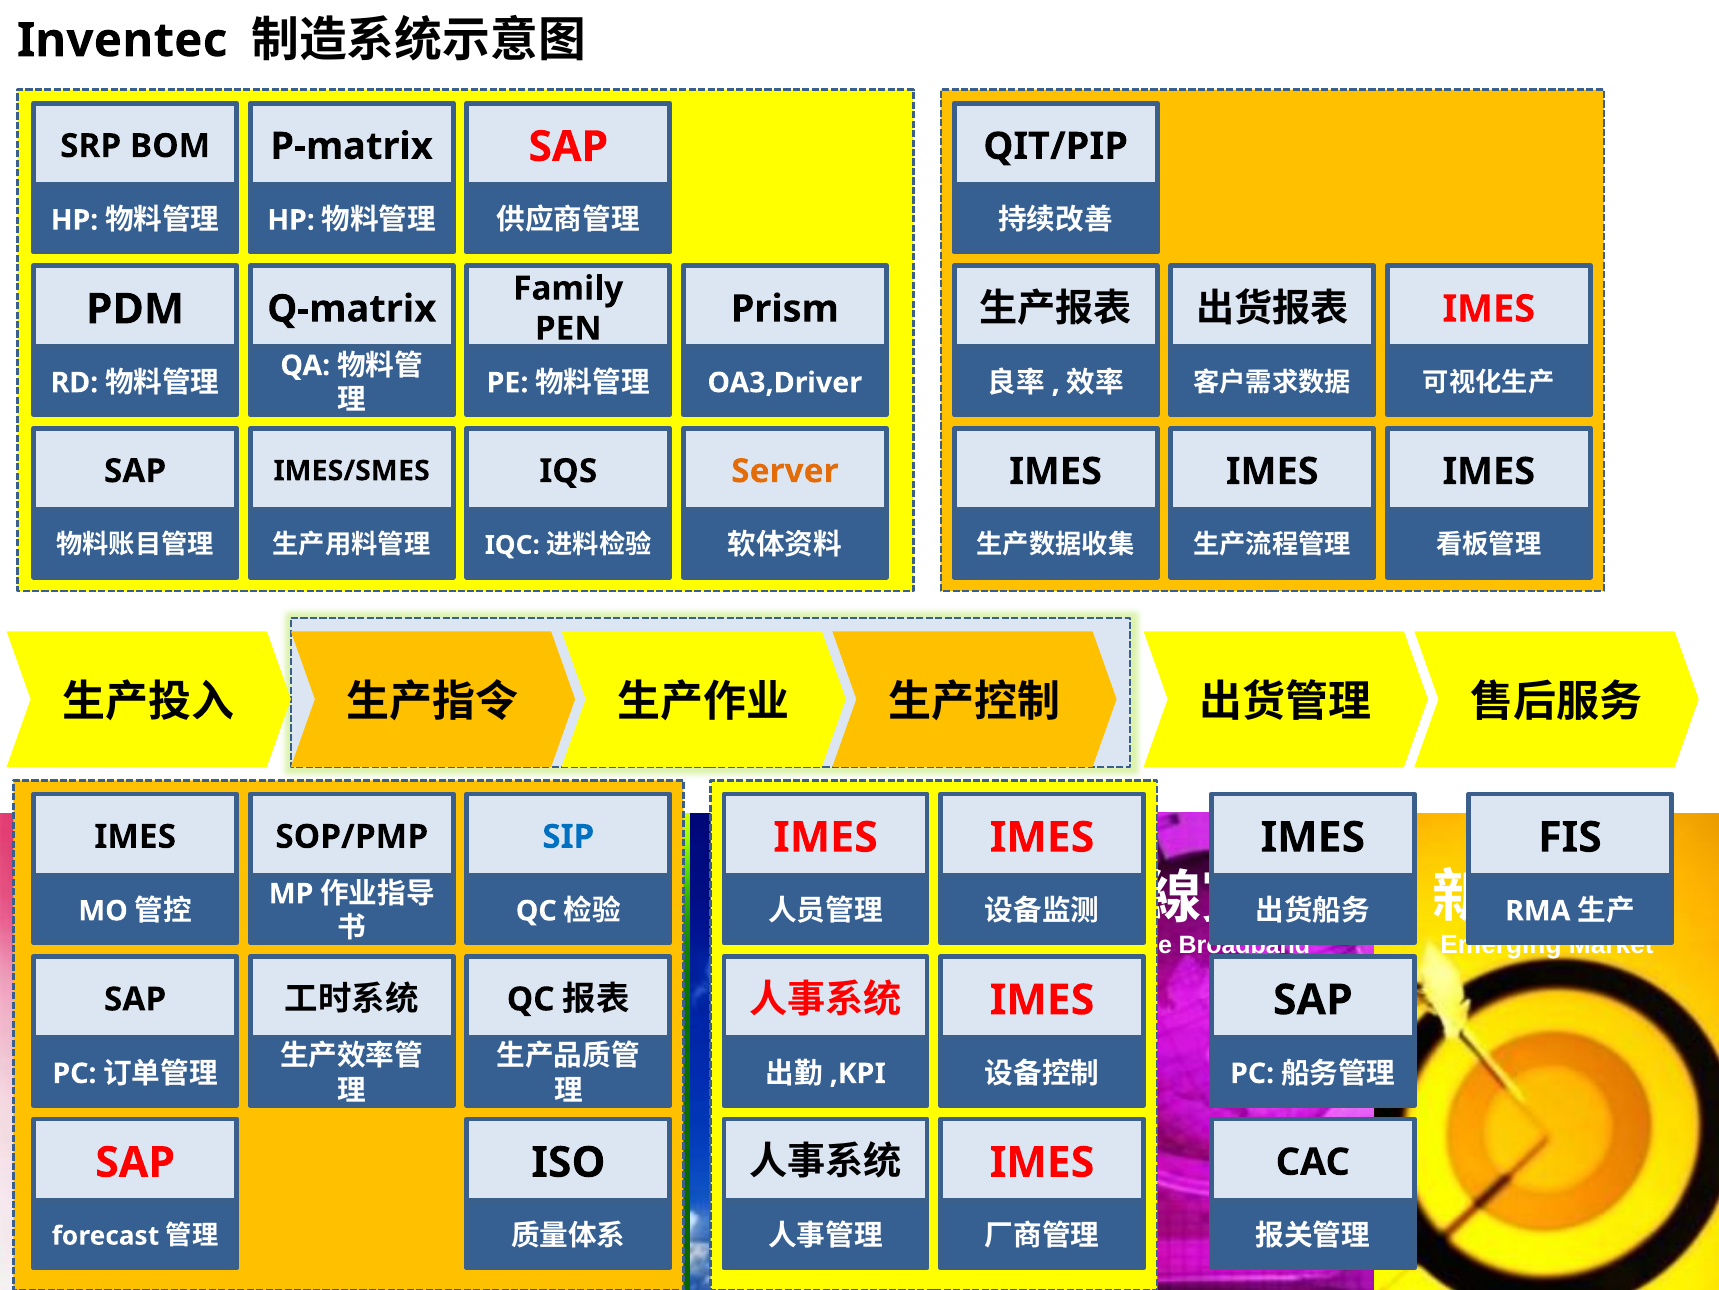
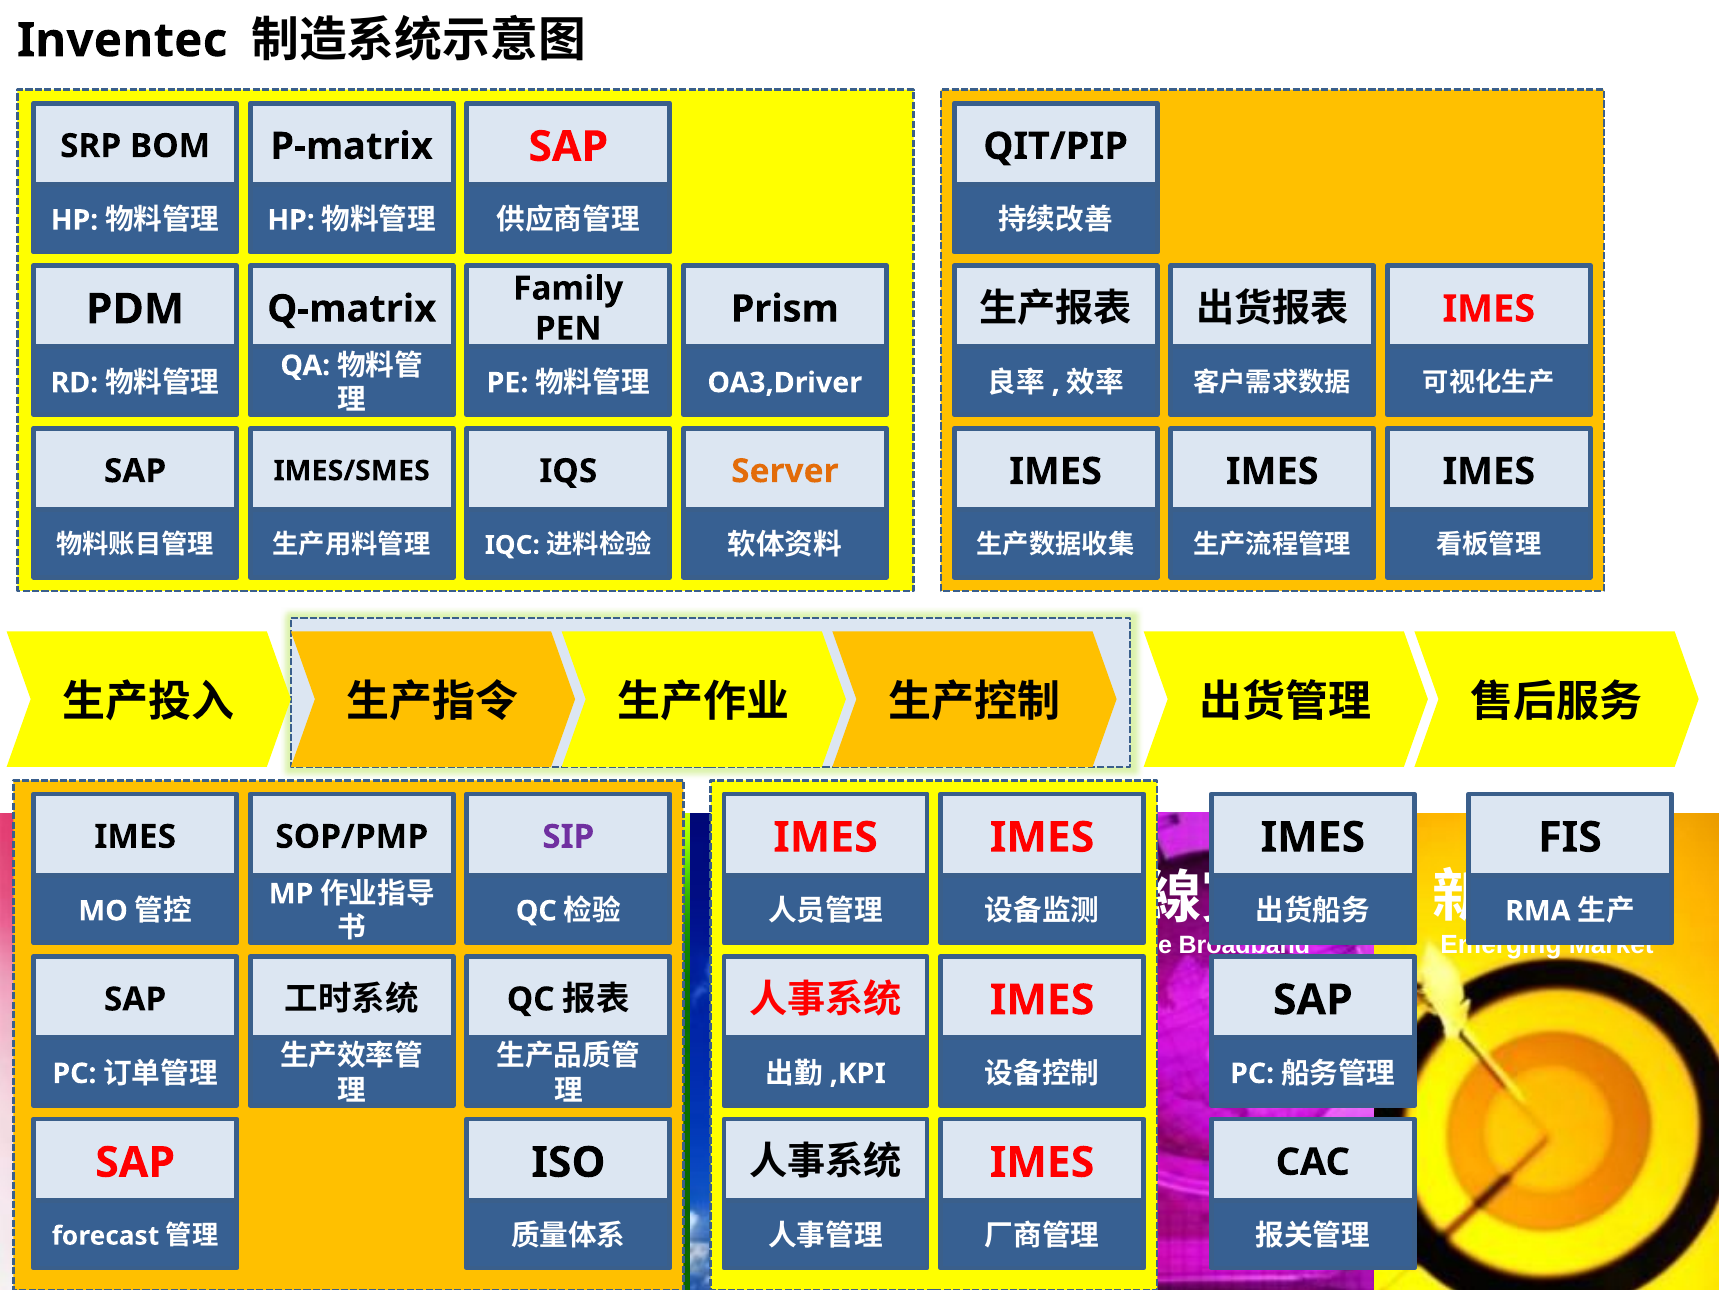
SIP colour: blue -> purple (568, 836)
